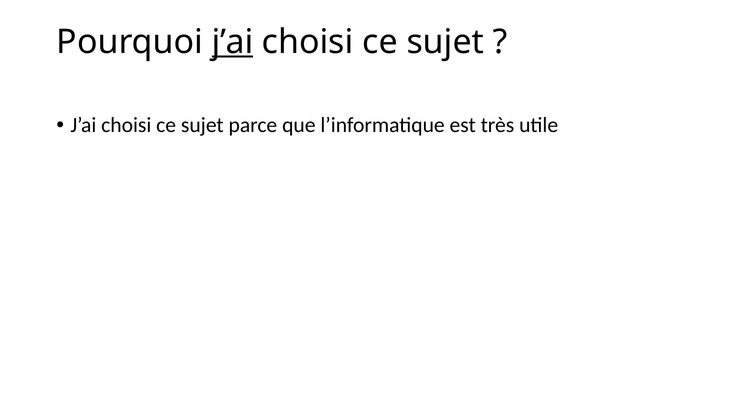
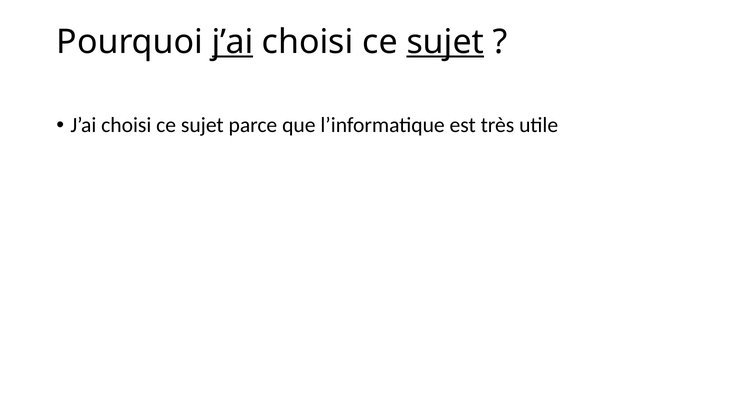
sujet underline: none -> present (445, 42)
